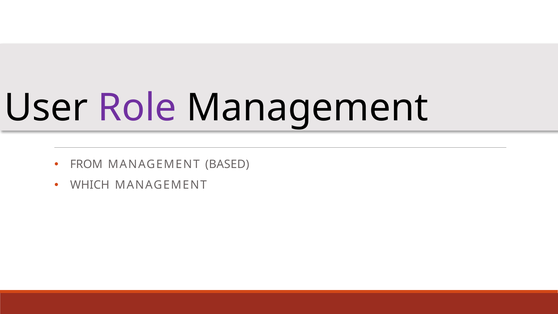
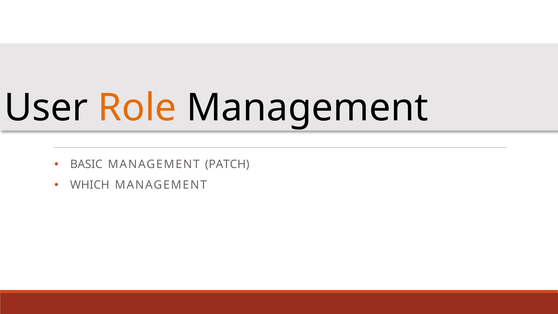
Role colour: purple -> orange (137, 108)
FROM: FROM -> BASIC (86, 164)
BASED: BASED -> PATCH (227, 164)
